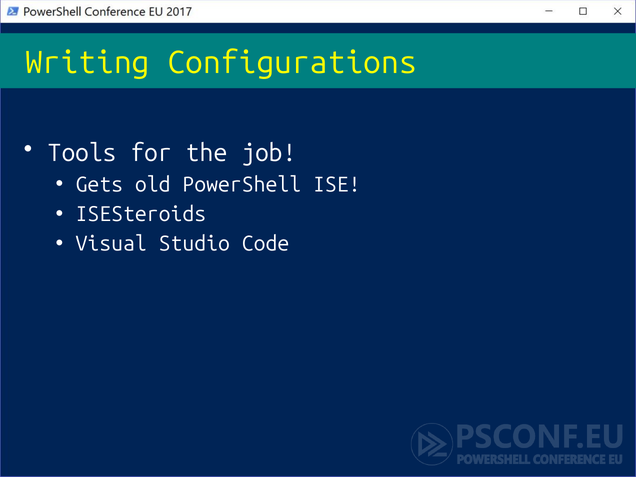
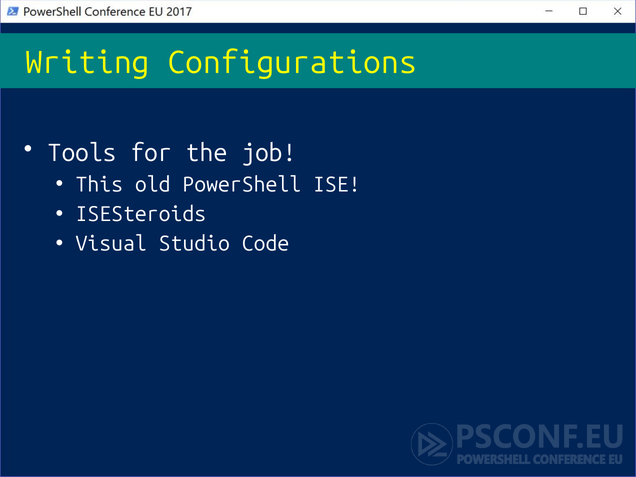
Gets: Gets -> This (99, 185)
